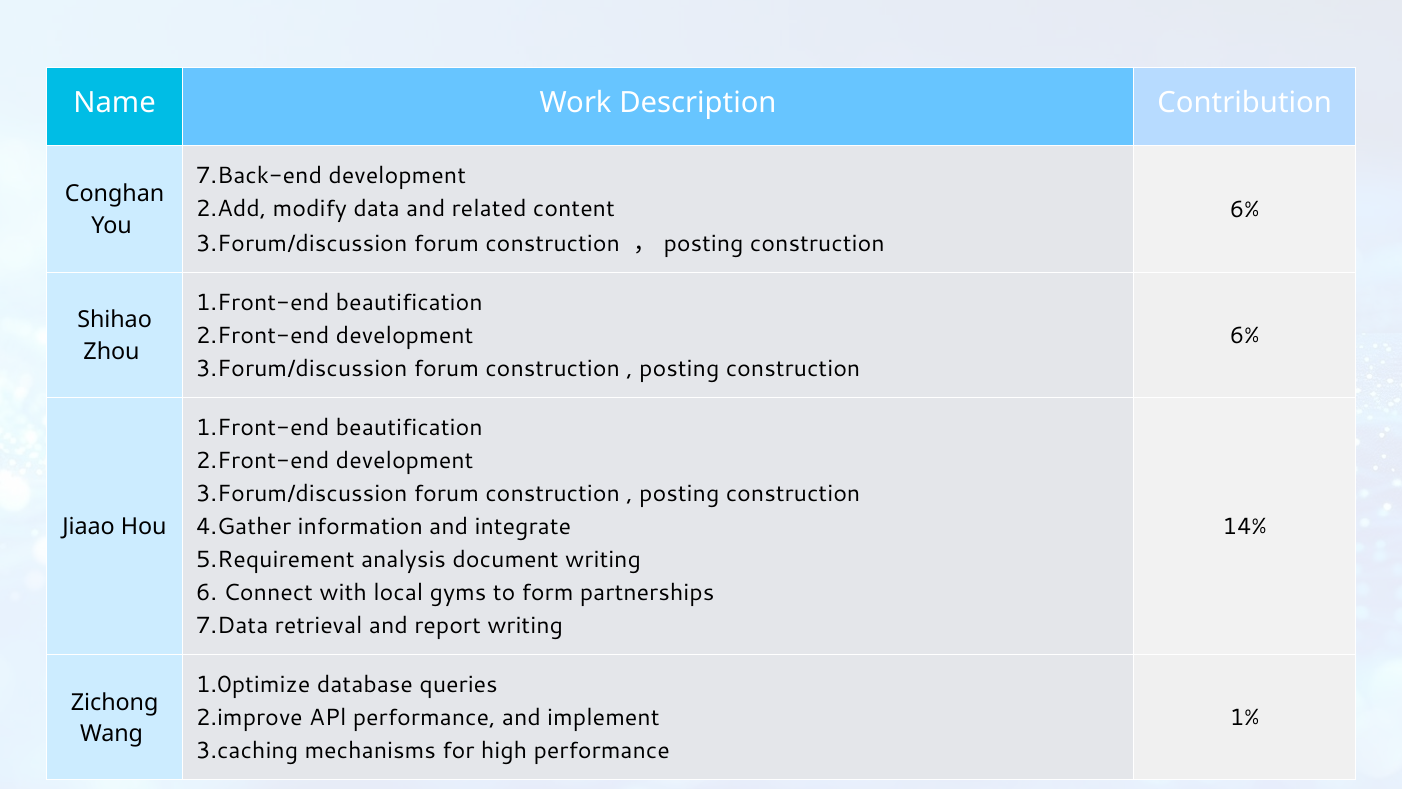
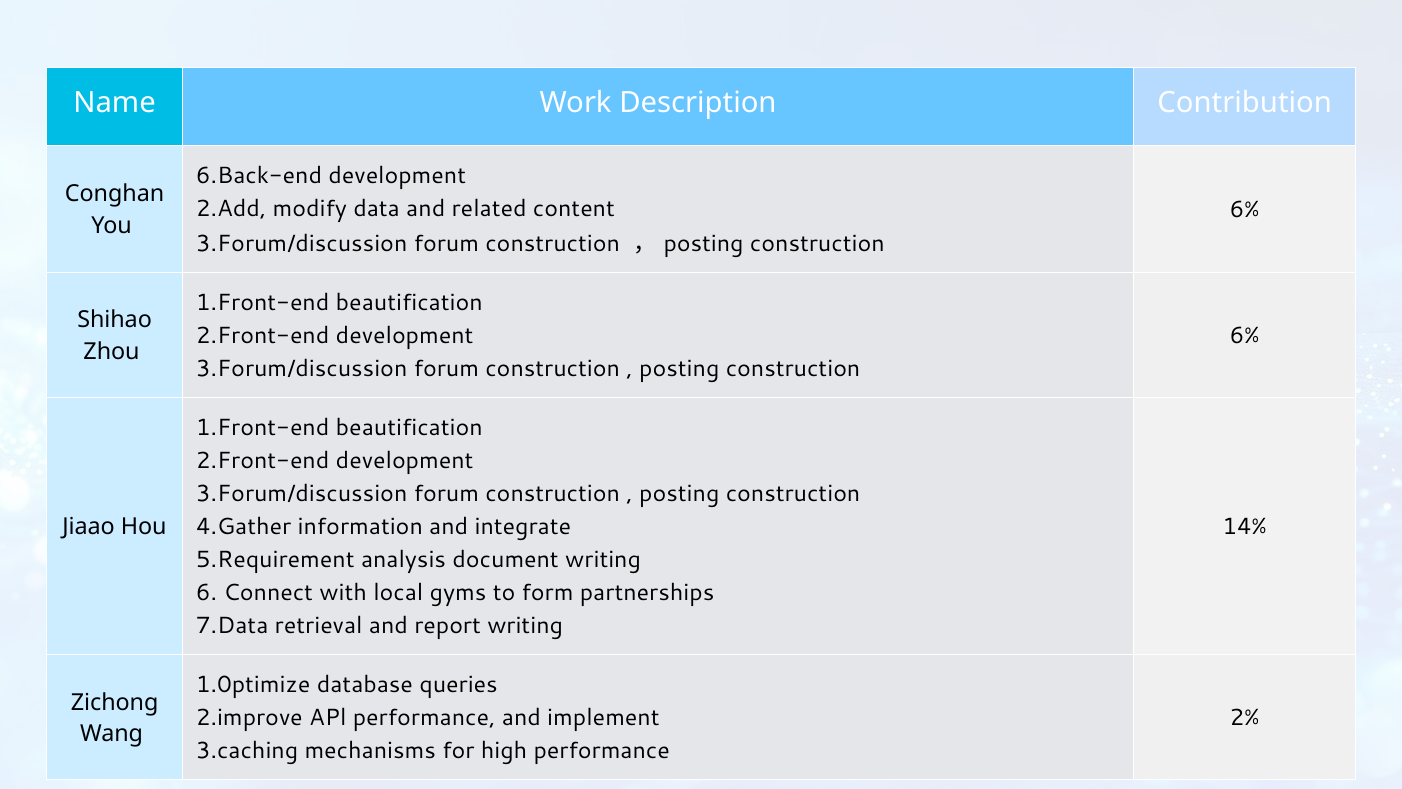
7.Back-end: 7.Back-end -> 6.Back-end (259, 176)
1%: 1% -> 2% (1245, 718)
